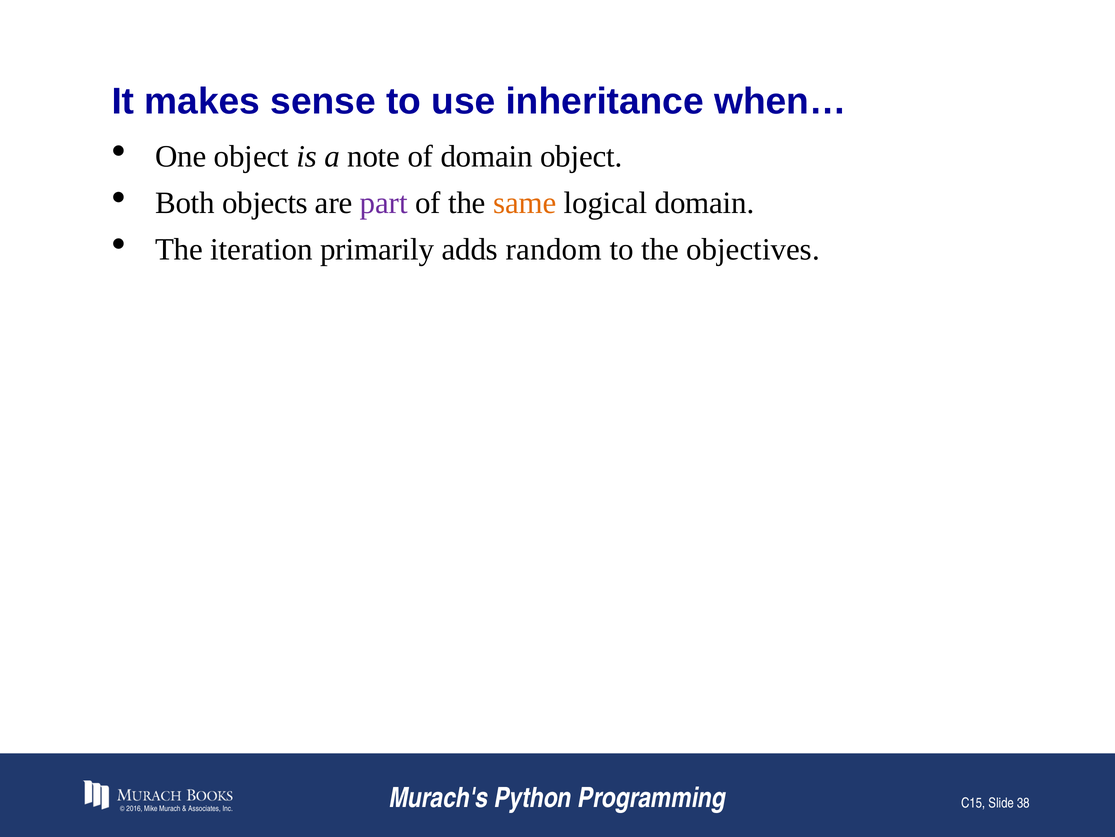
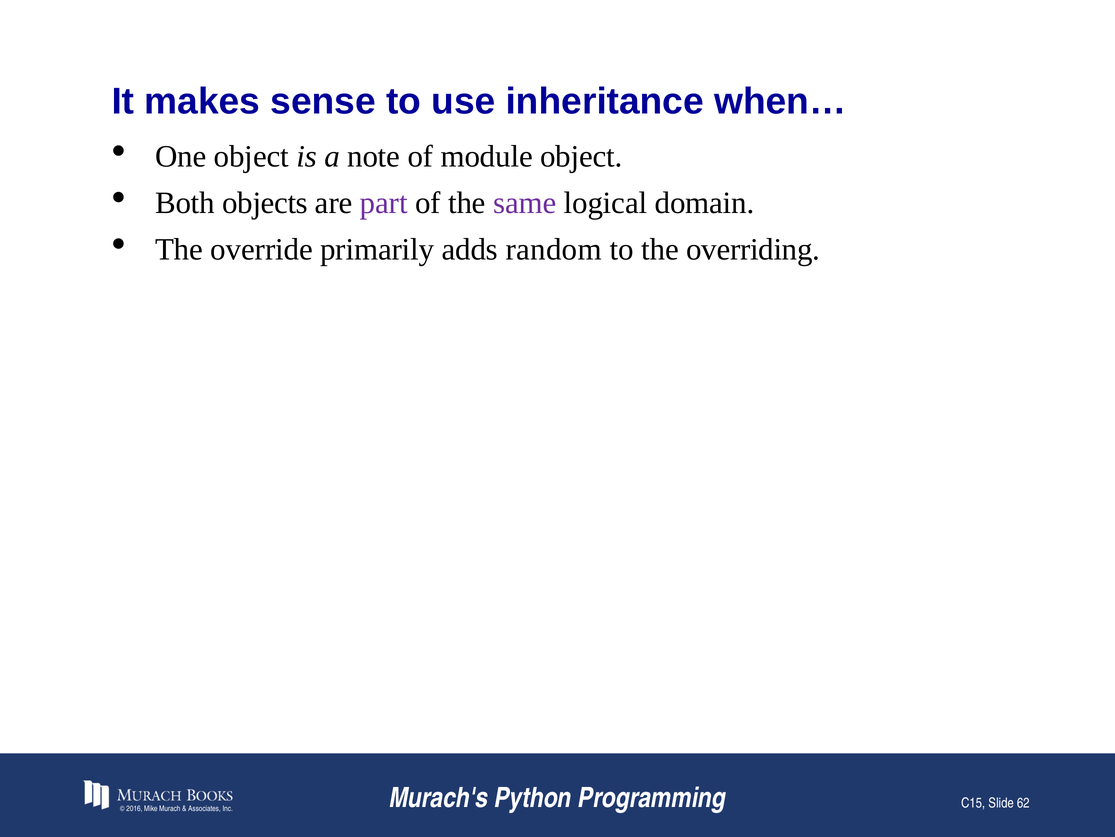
of domain: domain -> module (487, 156)
same colour: orange -> purple (525, 203)
iteration: iteration -> override (262, 249)
objectives: objectives -> overriding (753, 249)
38: 38 -> 62 (1023, 802)
